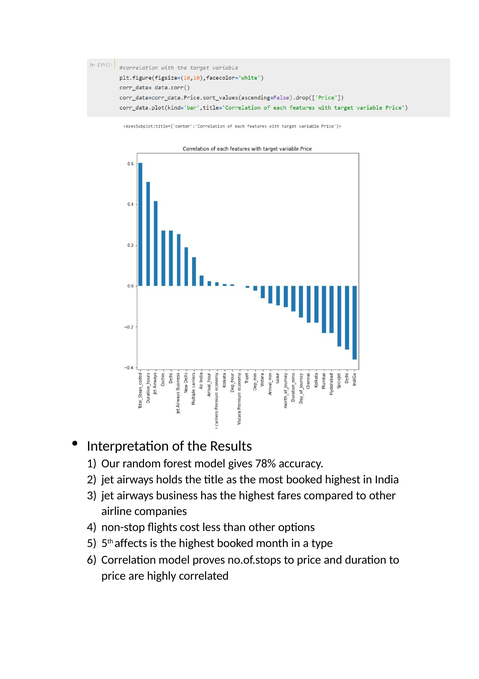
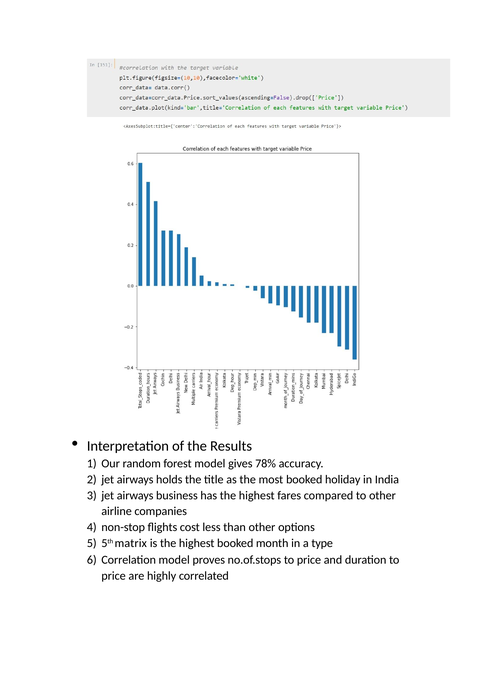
booked highest: highest -> holiday (343, 479)
affects: affects -> matrix (131, 542)
